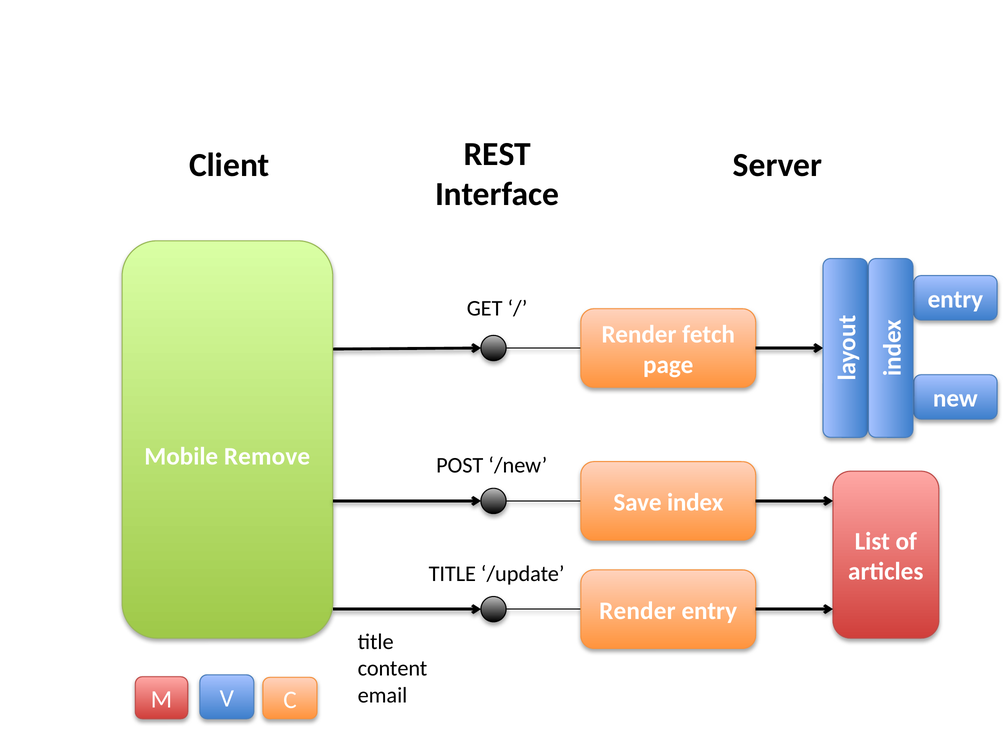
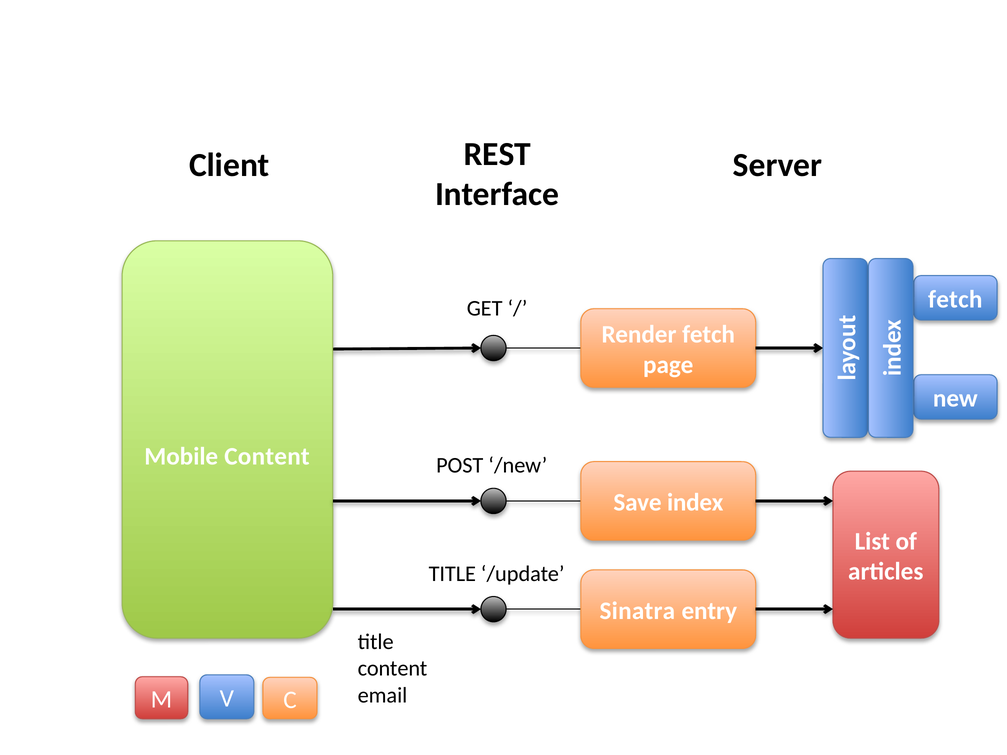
entry: entry -> fetch (955, 300)
Mobile Remove: Remove -> Content (267, 456)
Render: Render -> Sinatra (637, 611)
